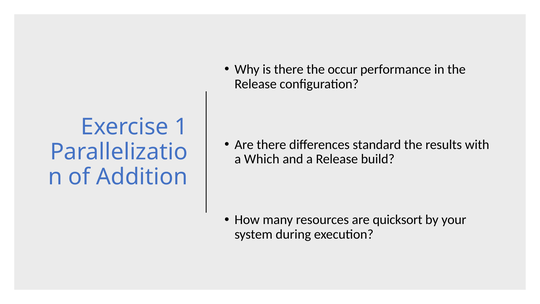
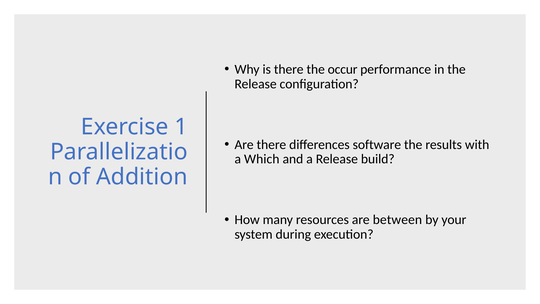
standard: standard -> software (377, 144)
quicksort: quicksort -> between (397, 220)
